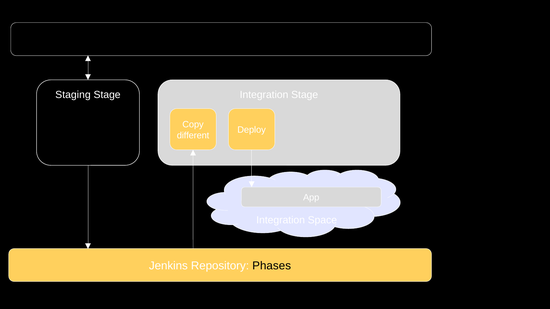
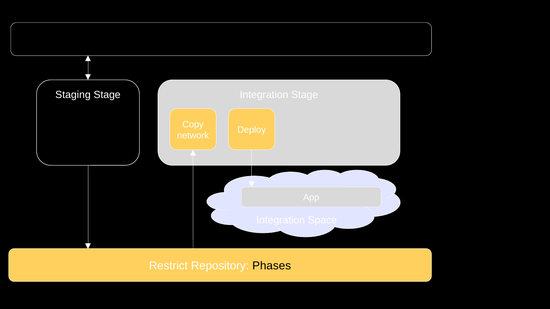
different: different -> network (193, 135)
Jenkins: Jenkins -> Restrict (168, 266)
